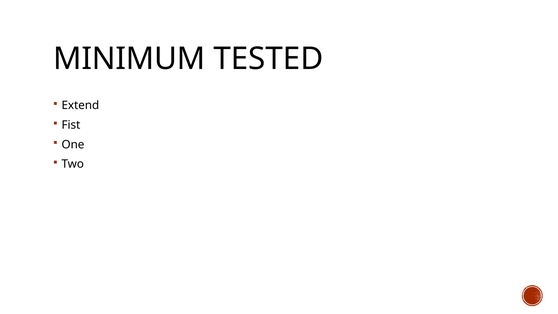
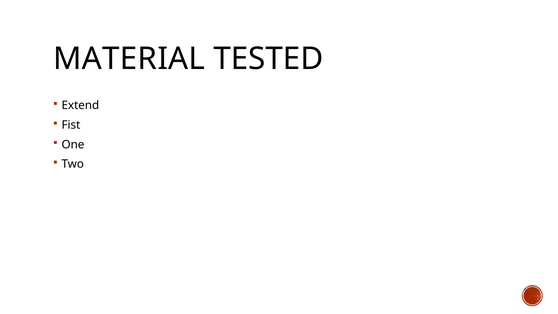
MINIMUM: MINIMUM -> MATERIAL (129, 59)
